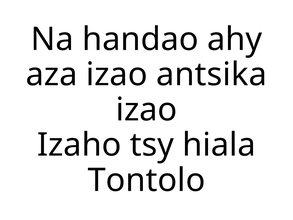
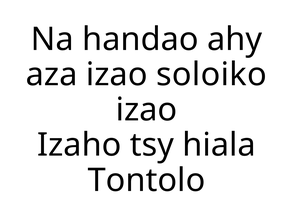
antsika: antsika -> soloiko (211, 74)
